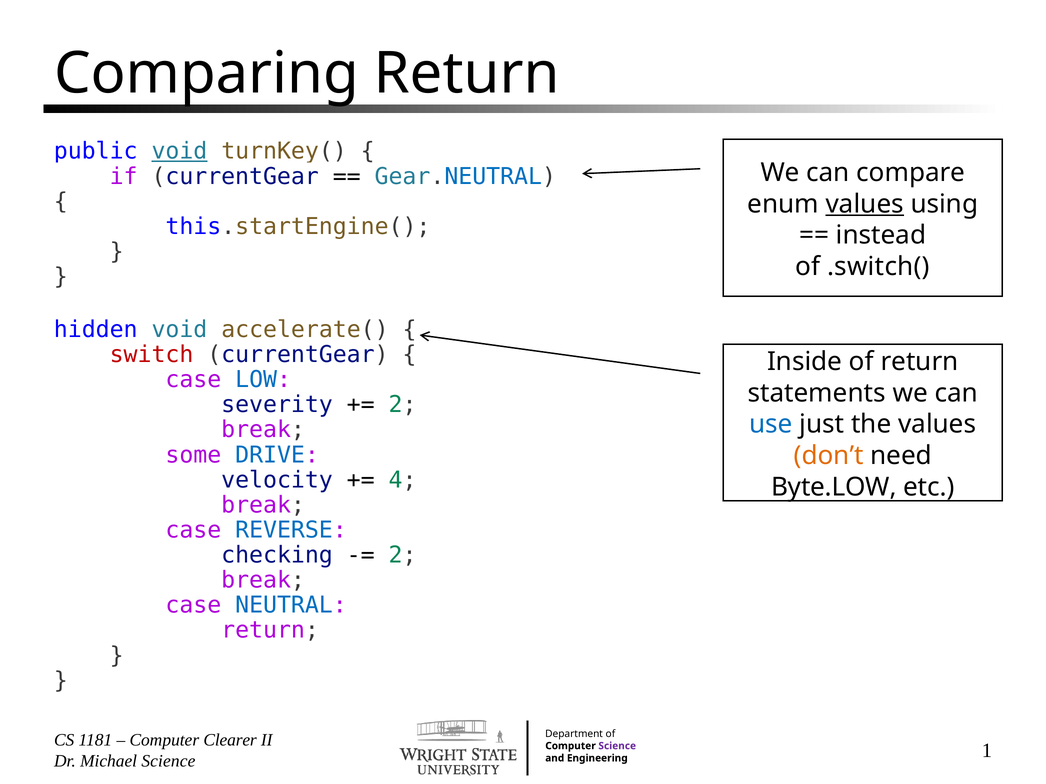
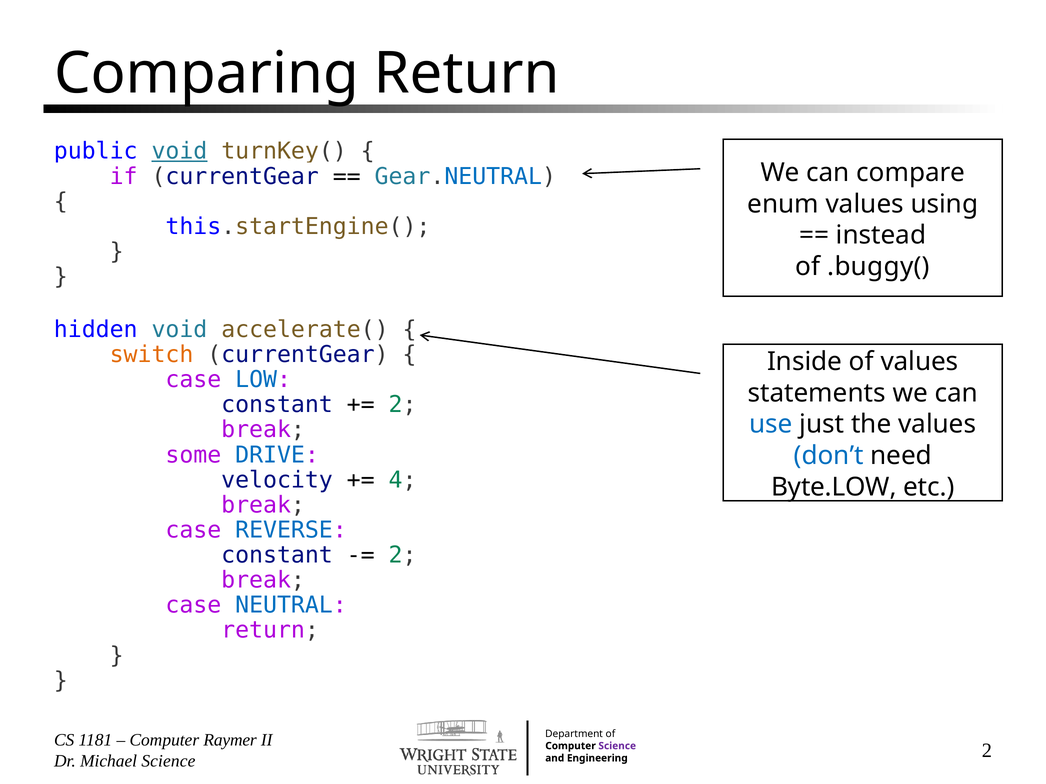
values underline: present -> none (865, 204)
.switch(: .switch( -> .buggy( (878, 267)
switch colour: red -> orange (152, 355)
of return: return -> values (920, 362)
severity: severity -> constant (277, 405)
don’t colour: orange -> blue (829, 456)
checking: checking -> constant (277, 555)
Clearer: Clearer -> Raymer (230, 740)
1: 1 -> 2 (987, 751)
